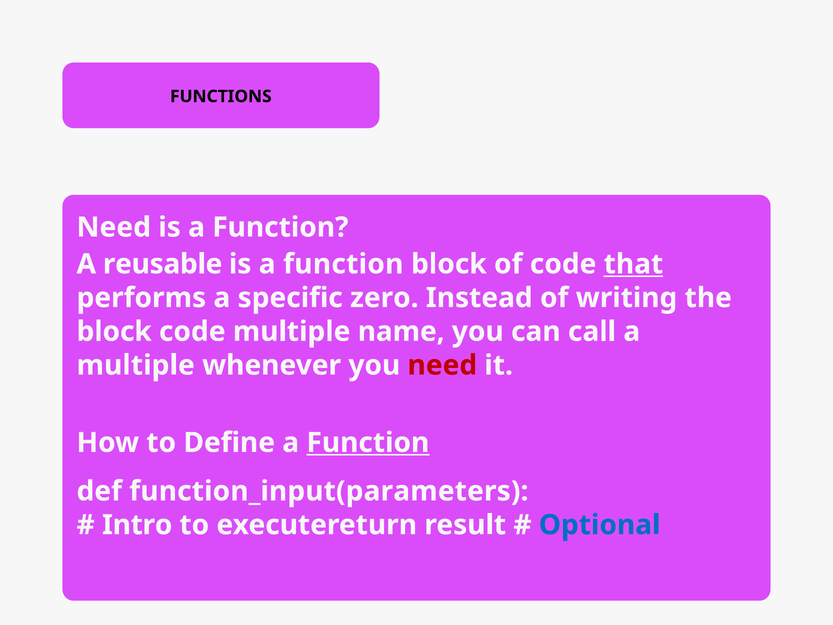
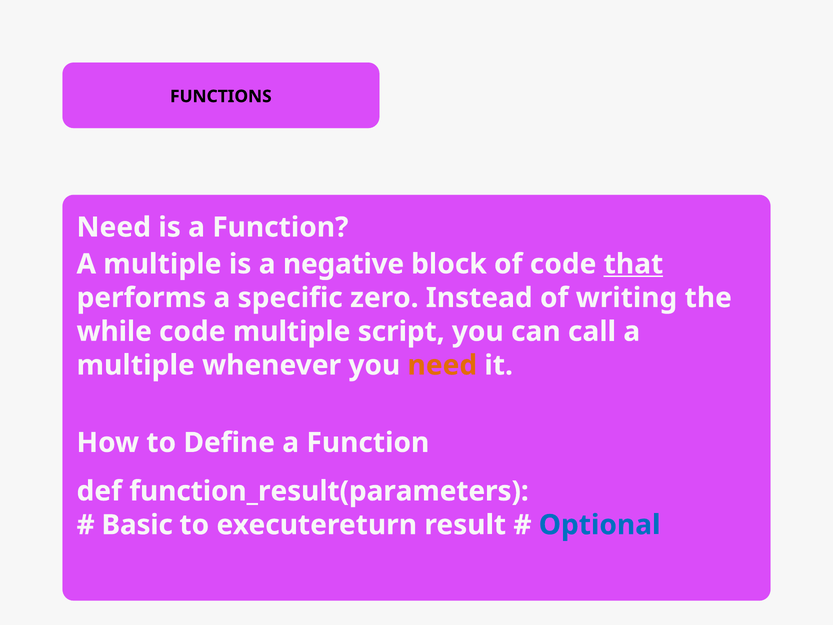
reusable: reusable -> multiple (162, 264)
function: function -> negative (344, 264)
block: block -> while (114, 331)
name: name -> script (401, 331)
need colour: red -> orange (442, 365)
Function underline: present -> none (368, 443)
function_input(parameters: function_input(parameters -> function_result(parameters (329, 491)
Intro: Intro -> Basic (137, 525)
